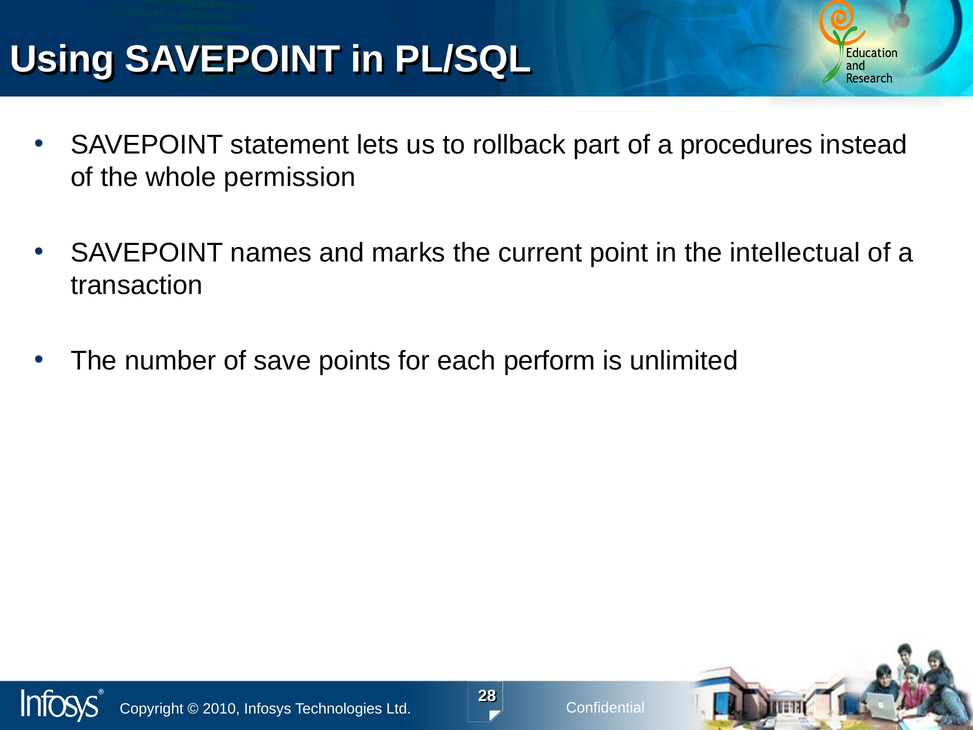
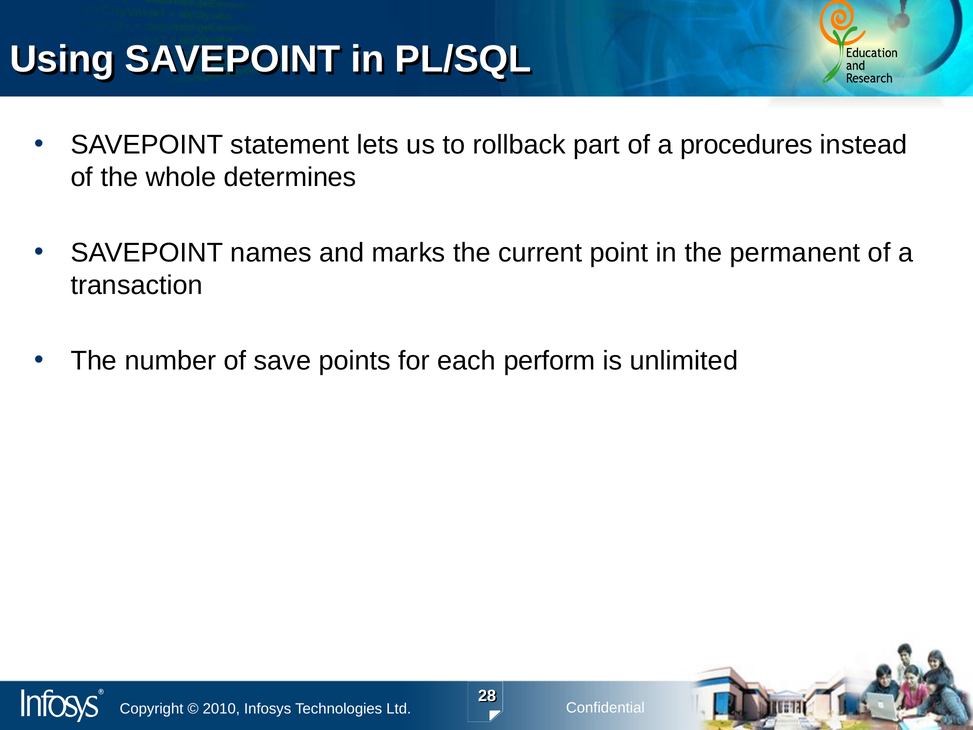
permission: permission -> determines (290, 177)
intellectual: intellectual -> permanent (795, 253)
